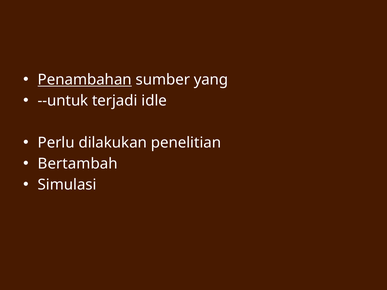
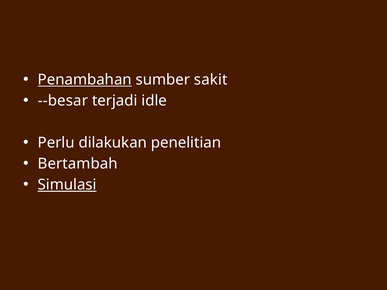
yang: yang -> sakit (211, 80)
--untuk: --untuk -> --besar (63, 101)
Simulasi underline: none -> present (67, 185)
